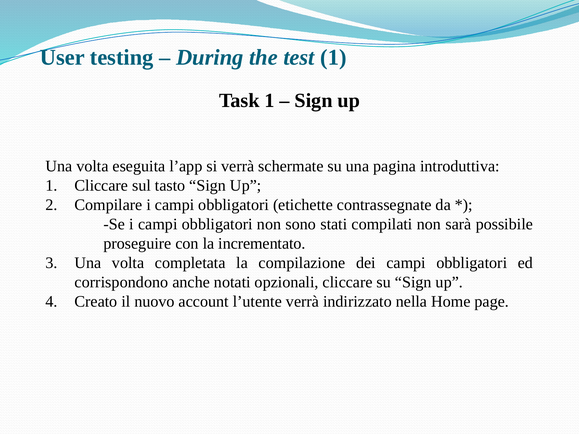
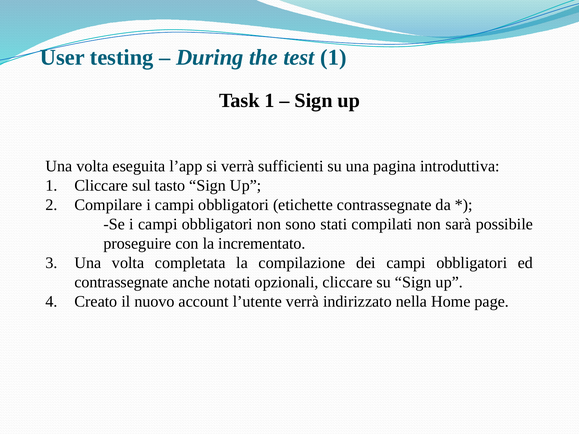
schermate: schermate -> sufficienti (291, 166)
corrispondono: corrispondono -> contrassegnate (121, 282)
